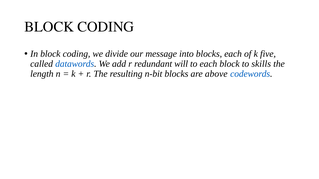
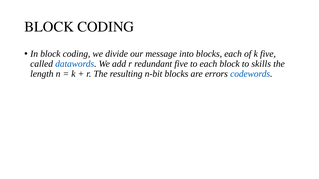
redundant will: will -> five (181, 64)
above: above -> errors (216, 74)
